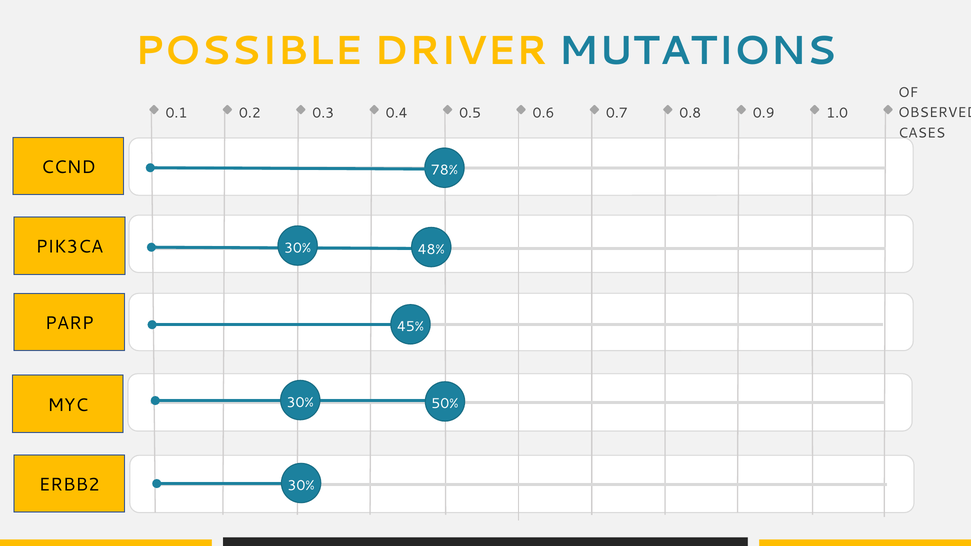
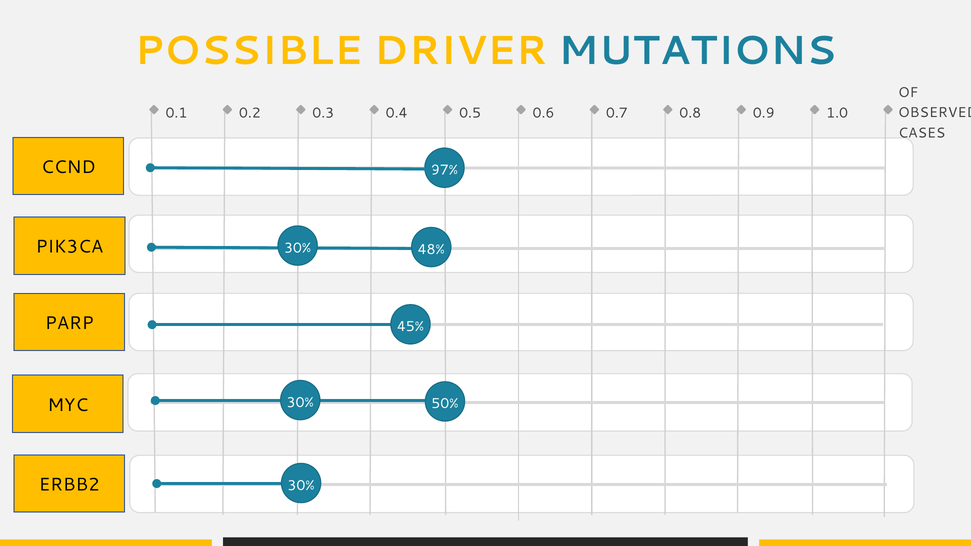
78%: 78% -> 97% (444, 170)
